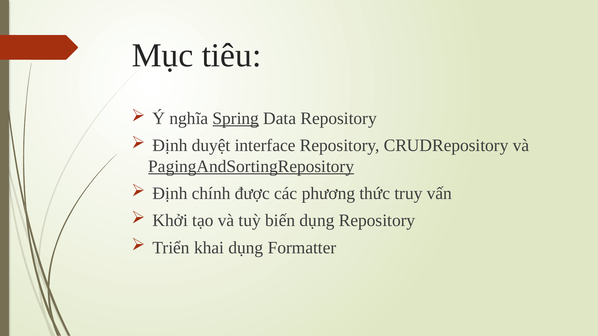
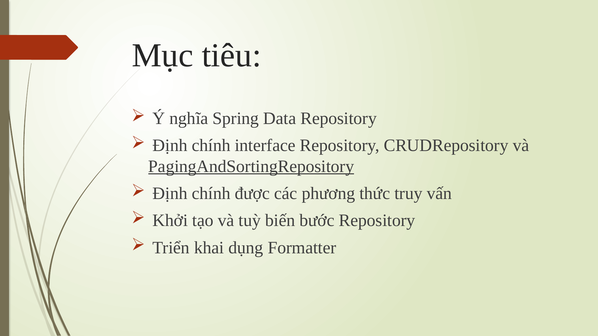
Spring underline: present -> none (236, 119)
duyệt: duyệt -> chính (211, 146)
biến dụng: dụng -> bước (317, 221)
